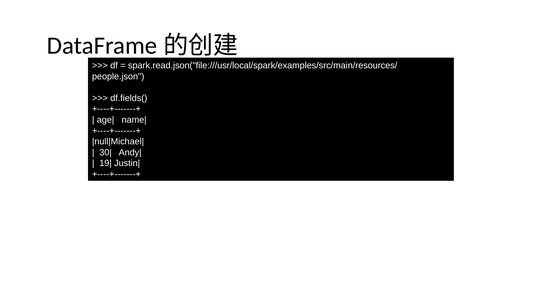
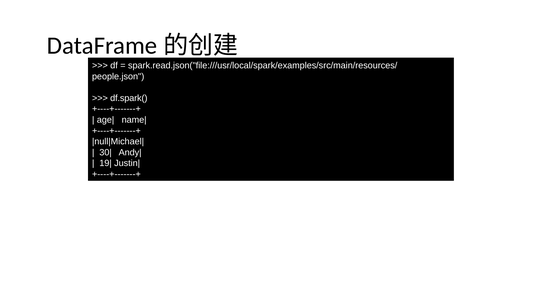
df.fields(: df.fields( -> df.spark( (129, 98)
